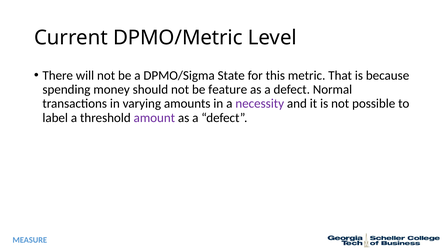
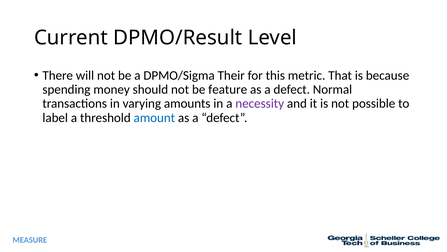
DPMO/Metric: DPMO/Metric -> DPMO/Result (178, 38)
State: State -> Their (231, 75)
amount colour: purple -> blue (154, 117)
